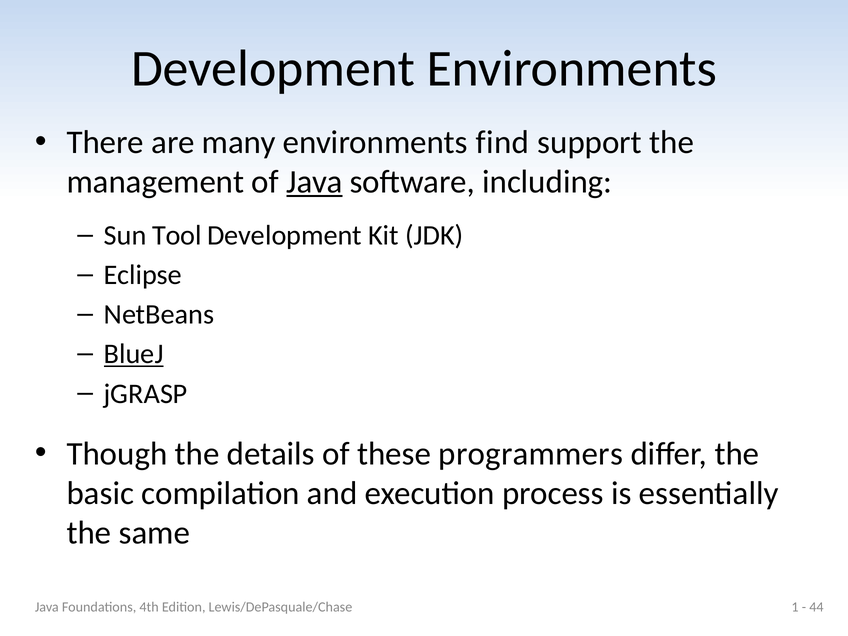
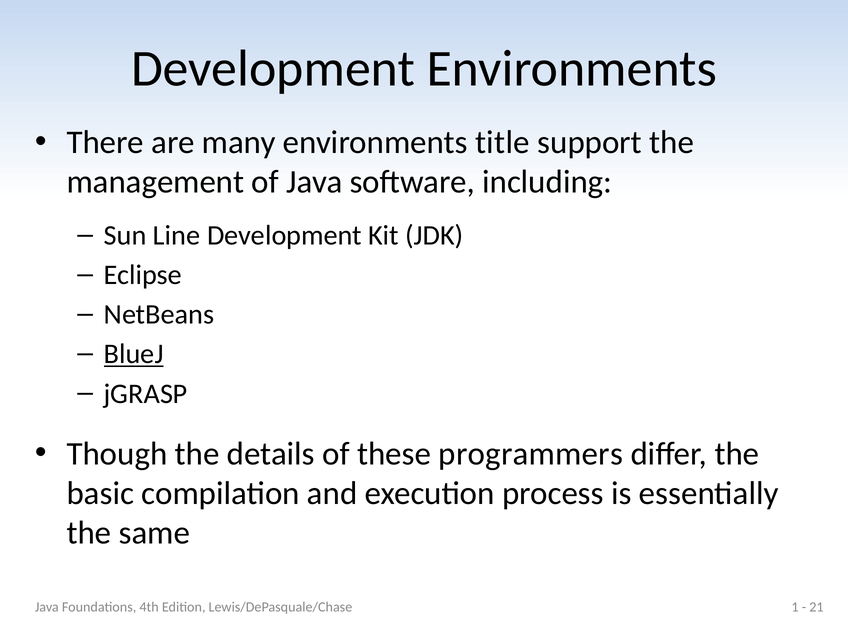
find: find -> title (502, 143)
Java underline: present -> none (314, 182)
Tool: Tool -> Line (177, 235)
44: 44 -> 21 (816, 607)
